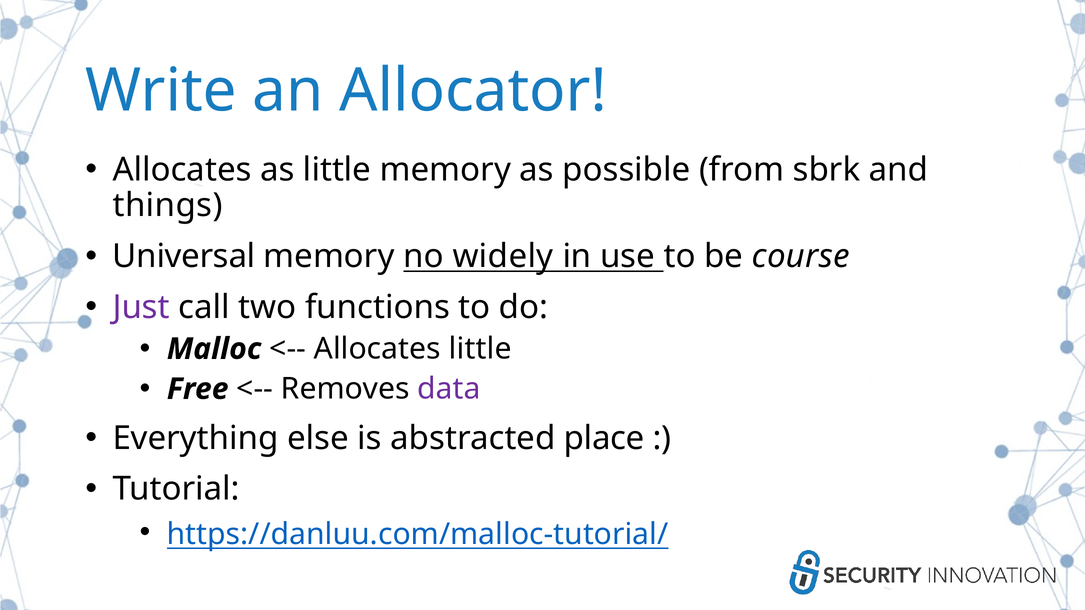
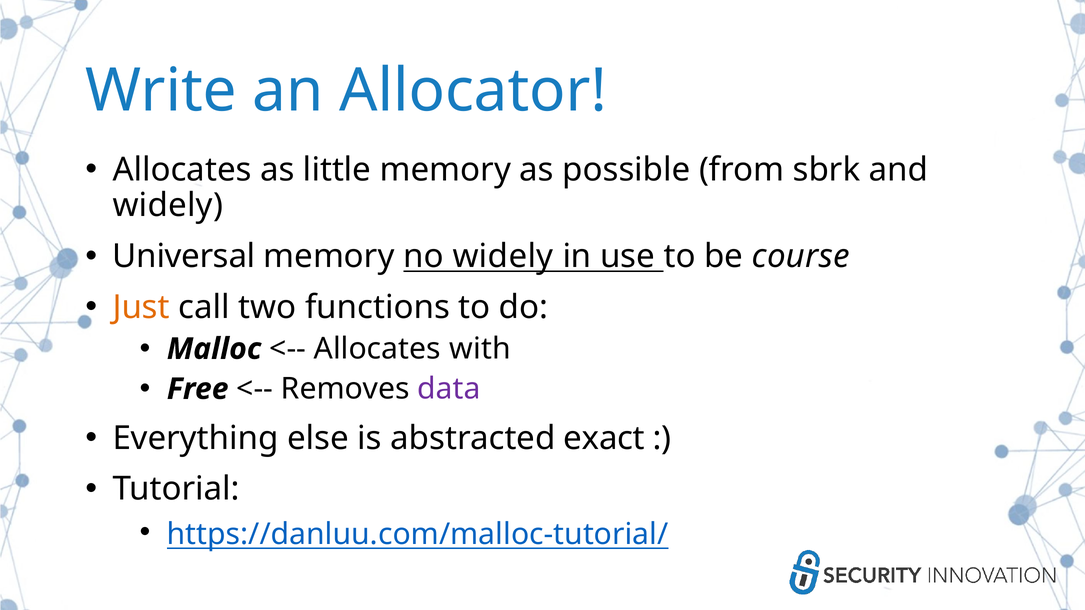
things: things -> widely (168, 206)
Just colour: purple -> orange (141, 307)
Allocates little: little -> with (480, 349)
place: place -> exact (604, 438)
